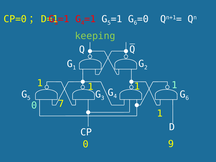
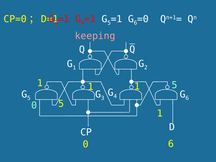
keeping colour: light green -> pink (95, 36)
1: 1 -> 5 (175, 85)
0 7: 7 -> 5 (61, 104)
0 9: 9 -> 6 (171, 144)
